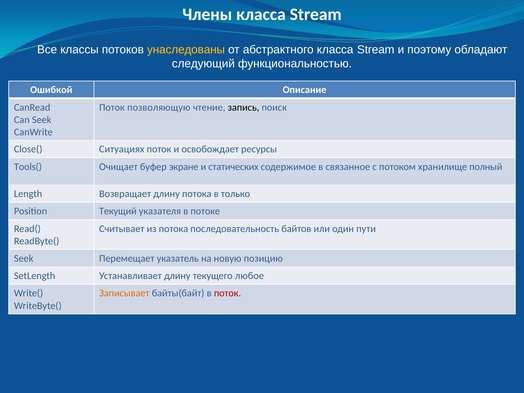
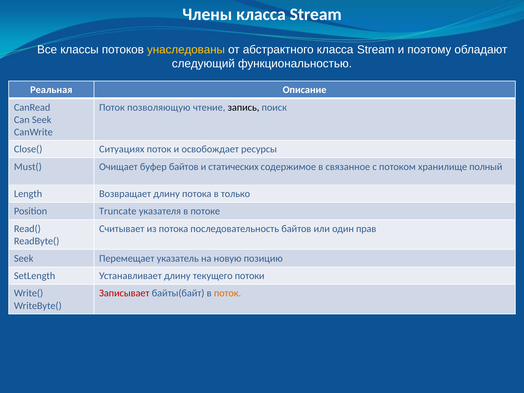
Ошибкой: Ошибкой -> Реальная (51, 90)
Tools(: Tools( -> Must( (28, 167)
буфер экране: экране -> байтов (184, 167)
Текущий: Текущий -> Truncate (118, 211)
пути: пути -> прав (366, 229)
любое: любое -> потоки (250, 276)
Записывает colour: orange -> red (124, 293)
поток colour: red -> orange (228, 293)
